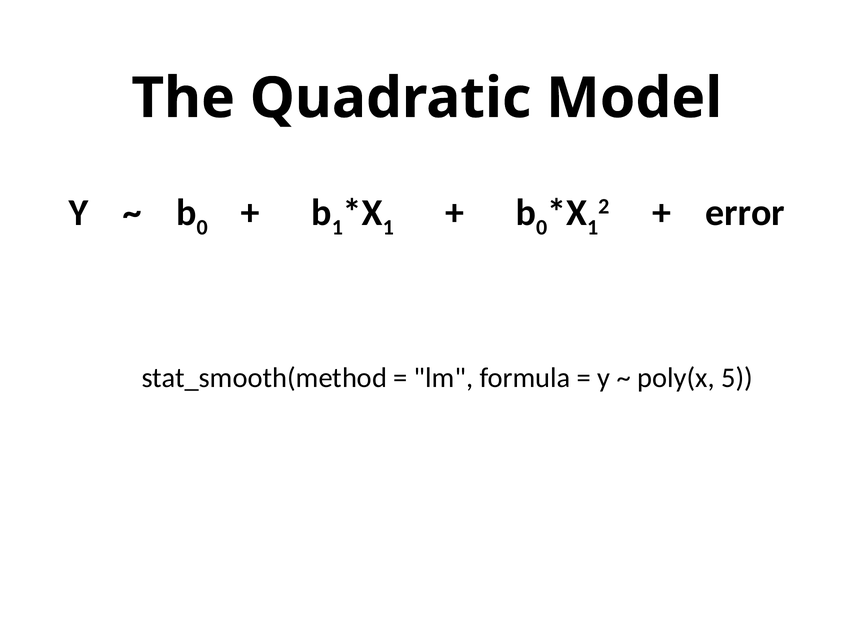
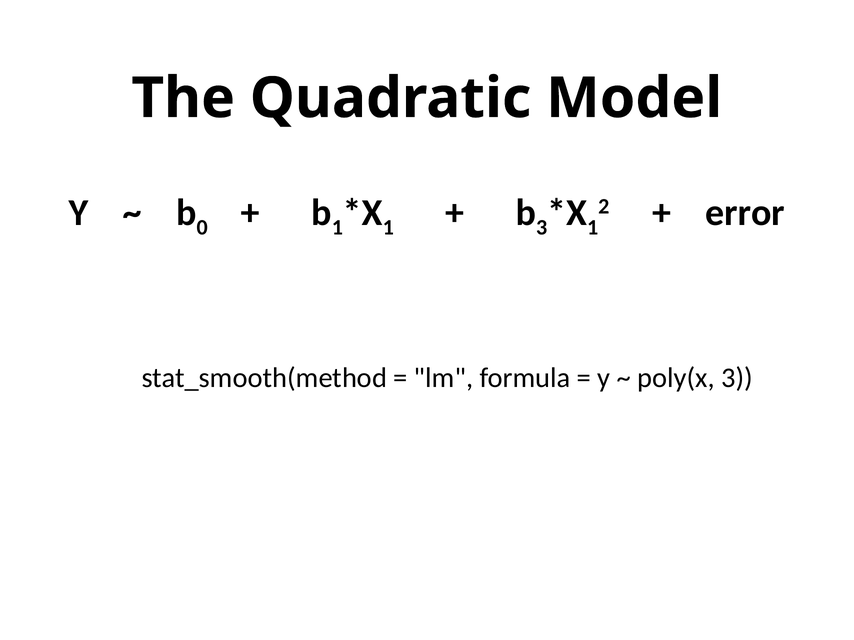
0: 0 -> 3 (542, 228)
poly(x 5: 5 -> 3 (737, 378)
